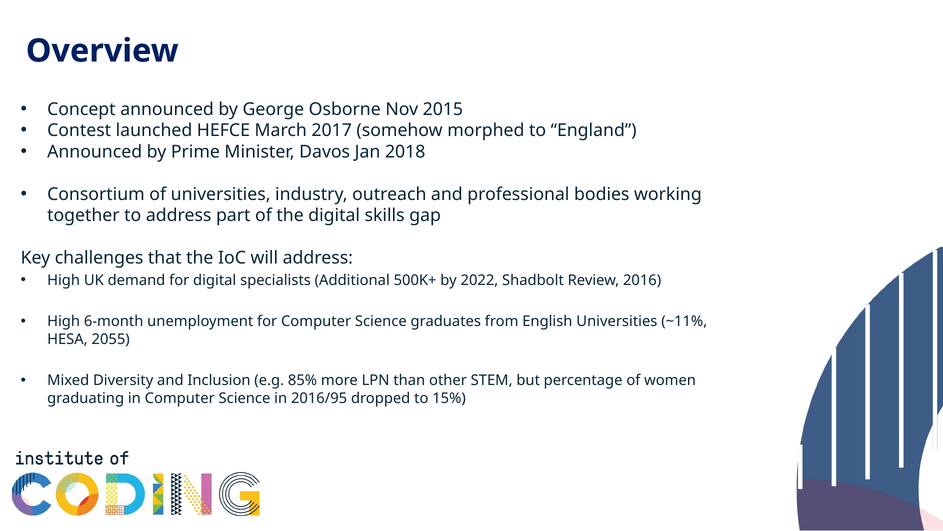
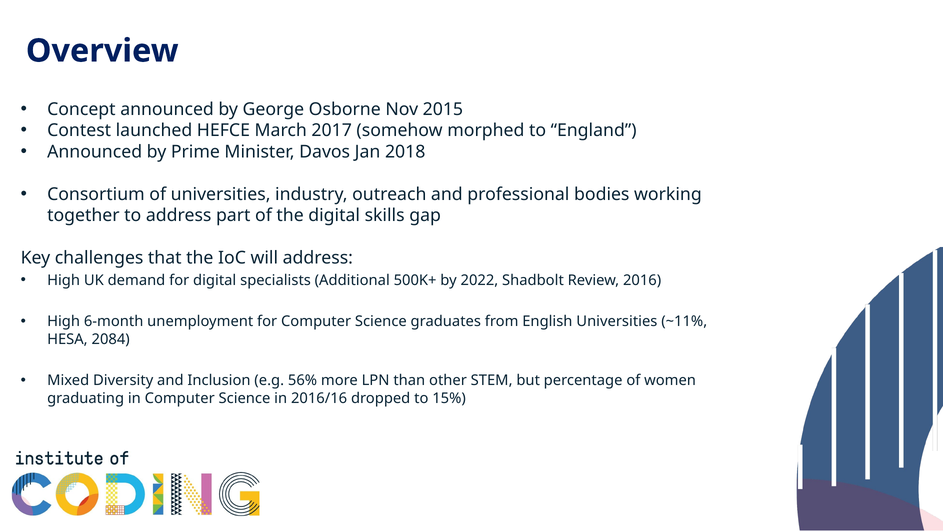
2055: 2055 -> 2084 (111, 339)
85%: 85% -> 56% (303, 380)
2016/95: 2016/95 -> 2016/16 (319, 398)
